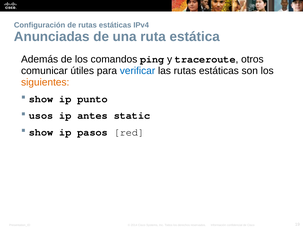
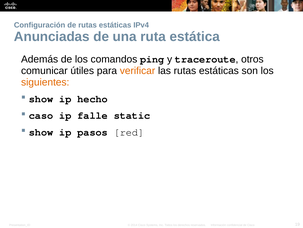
verificar colour: blue -> orange (138, 71)
punto: punto -> hecho (93, 99)
usos: usos -> caso (41, 115)
antes: antes -> falle (93, 115)
